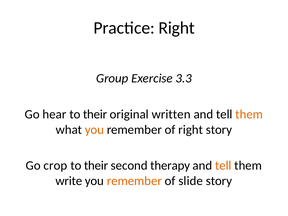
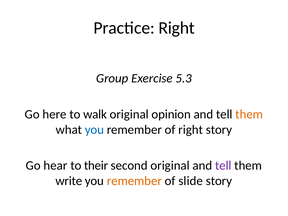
3.3: 3.3 -> 5.3 (184, 78)
hear: hear -> here (54, 114)
their: their -> walk (95, 114)
written: written -> opinion (171, 114)
you colour: orange -> blue (94, 130)
crop: crop -> hear (55, 165)
second therapy: therapy -> original (170, 165)
tell colour: orange -> purple (223, 165)
